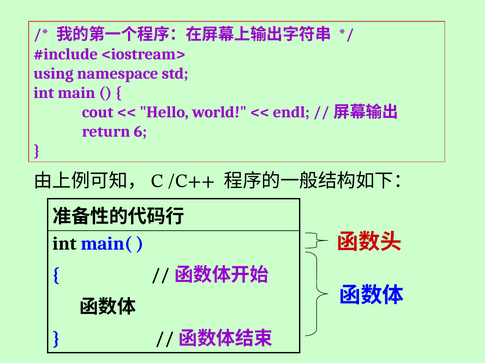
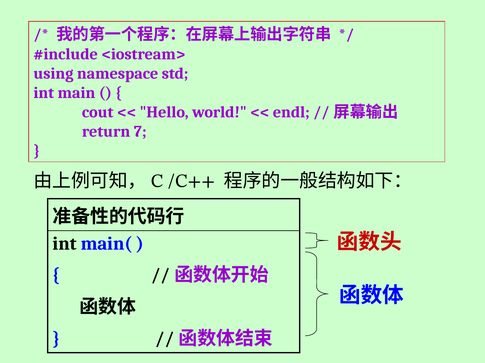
6: 6 -> 7 (140, 132)
